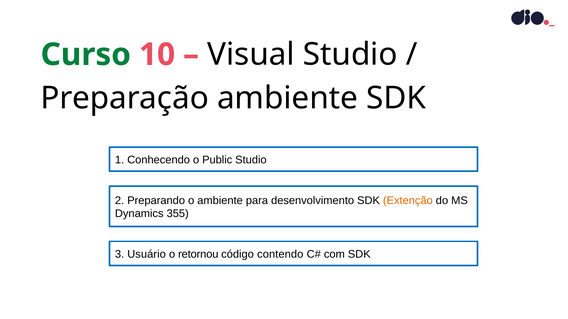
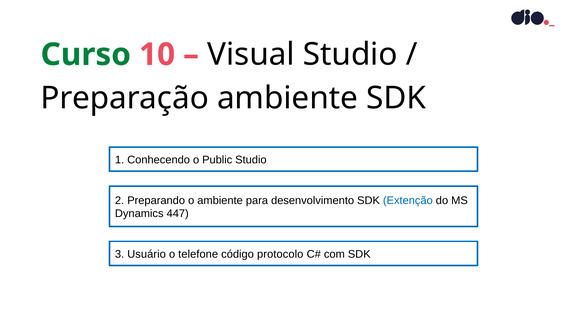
Extenção colour: orange -> blue (408, 201)
355: 355 -> 447 (178, 214)
retornou: retornou -> telefone (198, 255)
contendo: contendo -> protocolo (280, 255)
